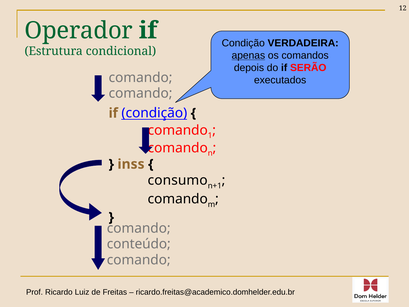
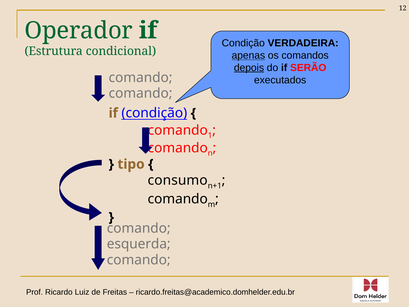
depois underline: none -> present (249, 68)
inss: inss -> tipo (131, 164)
conteúdo: conteúdo -> esquerda (139, 244)
